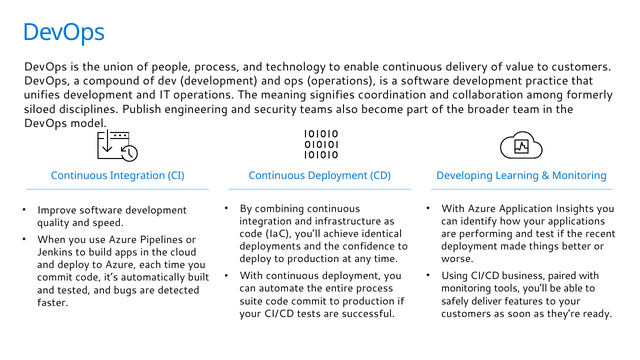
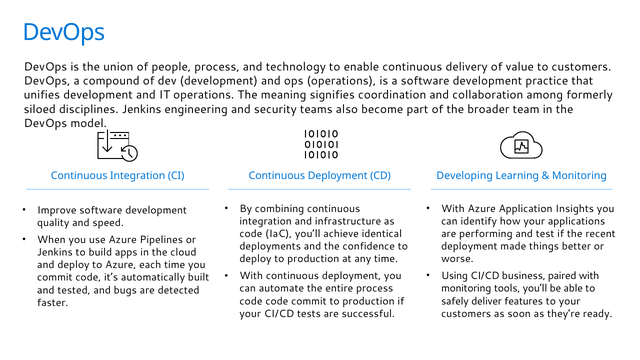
disciplines Publish: Publish -> Jenkins (142, 109)
suite: suite -> code (251, 301)
